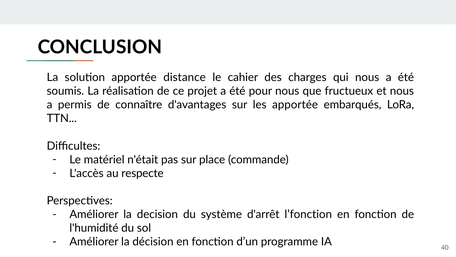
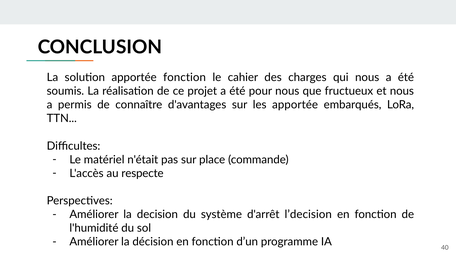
apportée distance: distance -> fonction (185, 77)
l’fonction: l’fonction -> l’decision (308, 214)
